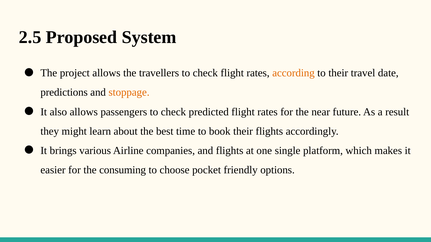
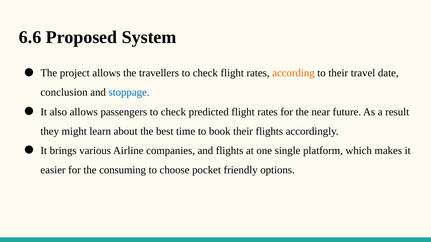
2.5: 2.5 -> 6.6 (30, 37)
predictions: predictions -> conclusion (64, 93)
stoppage colour: orange -> blue (129, 93)
